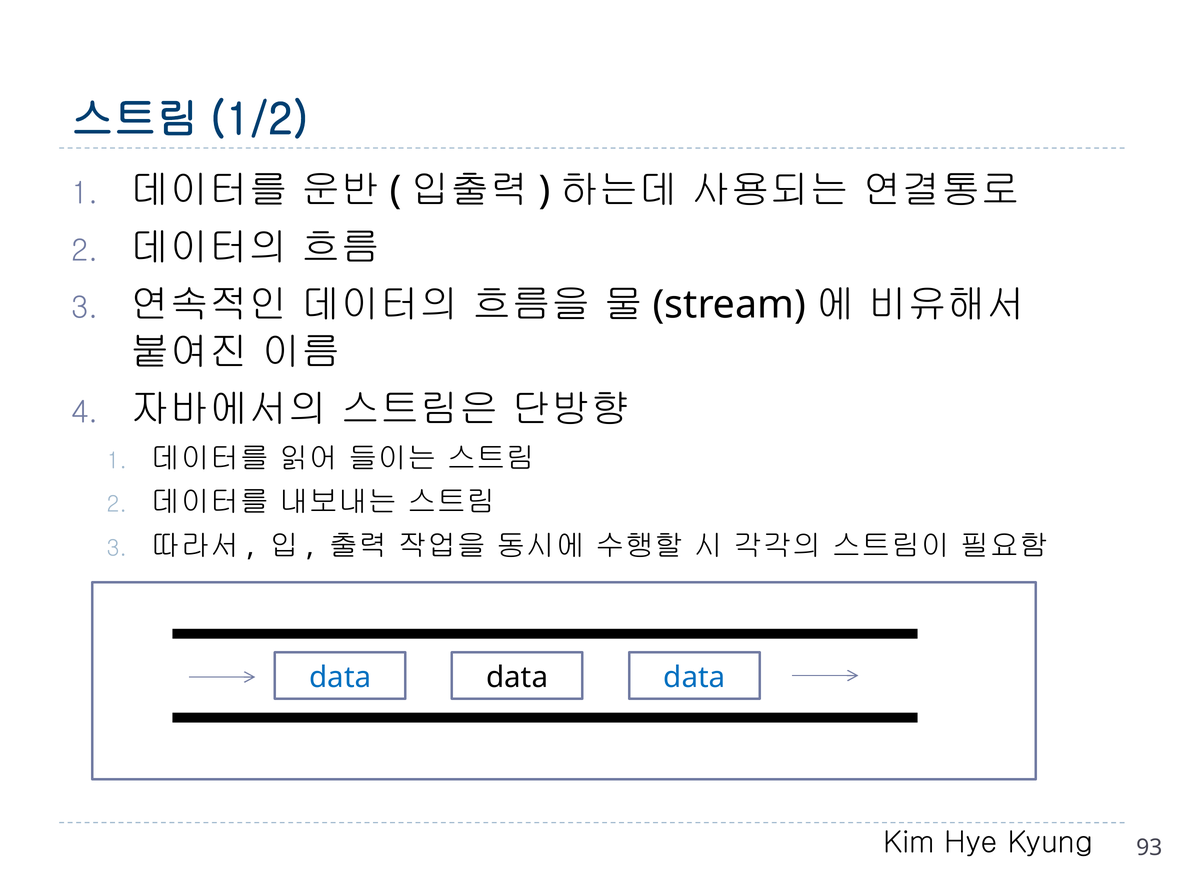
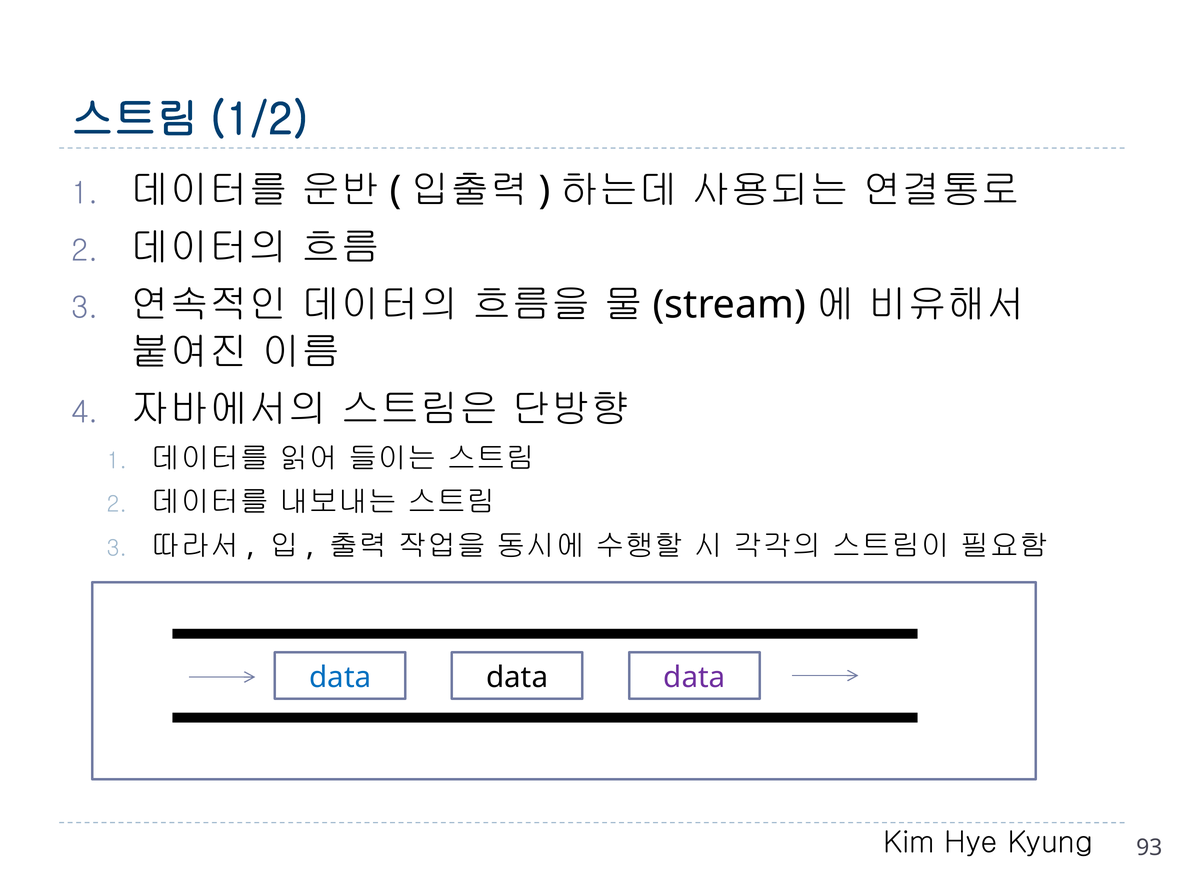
data colour: blue -> purple (694, 678)
